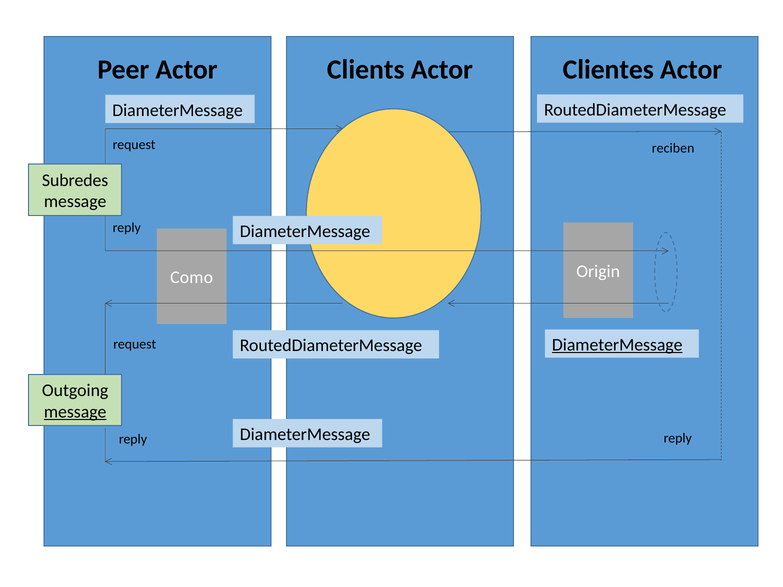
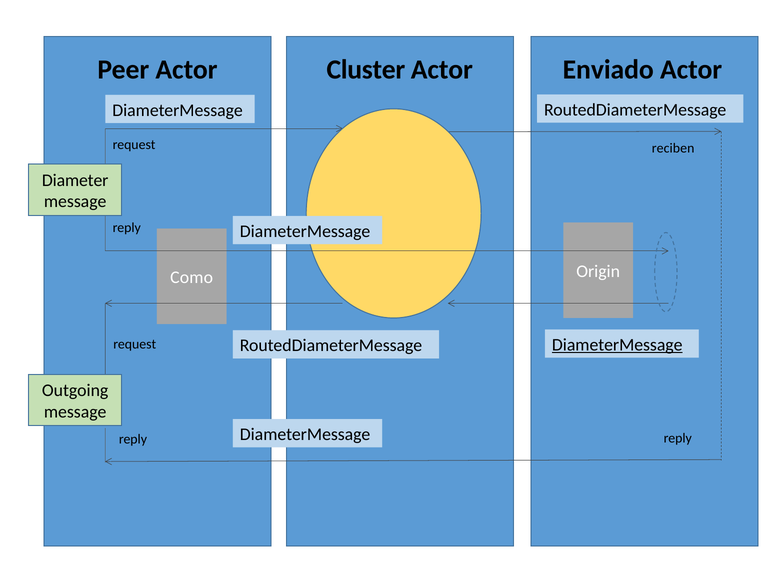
Clients: Clients -> Cluster (366, 70)
Clientes: Clientes -> Enviado (608, 70)
Subredes: Subredes -> Diameter (75, 180)
message underline: present -> none (75, 412)
